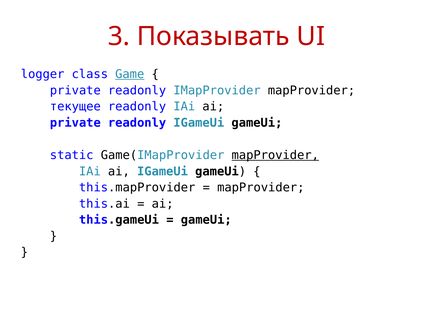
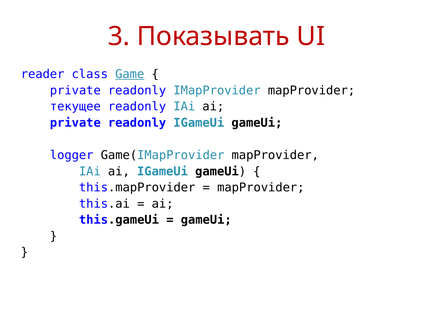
logger: logger -> reader (43, 74)
static: static -> logger (72, 155)
mapProvider underline: present -> none (275, 155)
